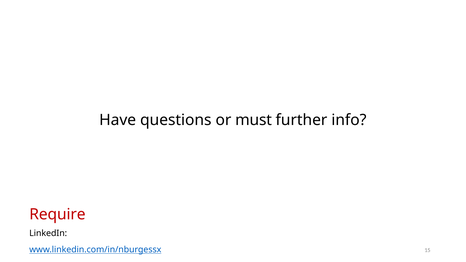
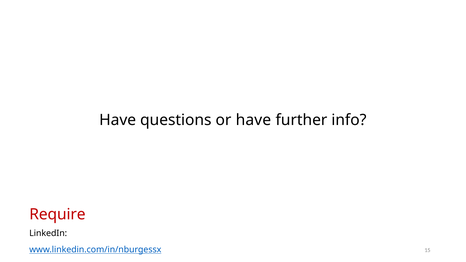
or must: must -> have (253, 120)
